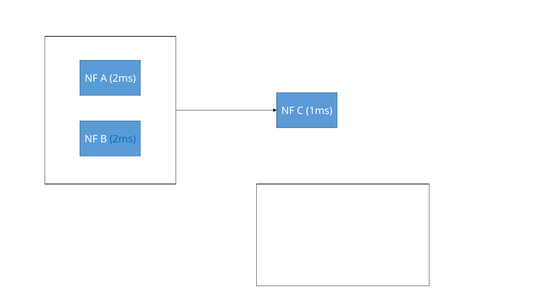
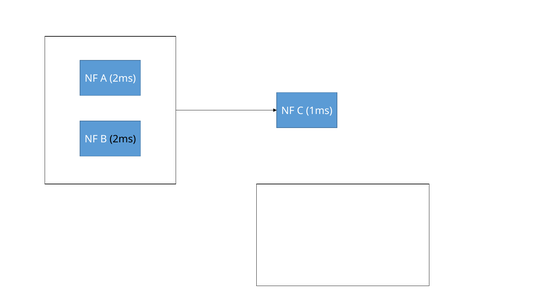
2ms colour: blue -> black (123, 139)
